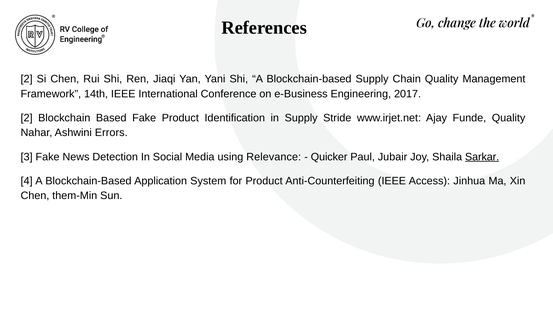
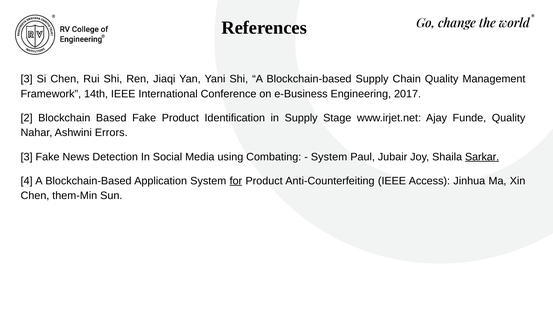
2: 2 -> 3 (27, 79)
Stride: Stride -> Stage (337, 118)
Relevance: Relevance -> Combating (274, 157)
Quicker: Quicker -> System (329, 157)
for underline: none -> present (236, 181)
